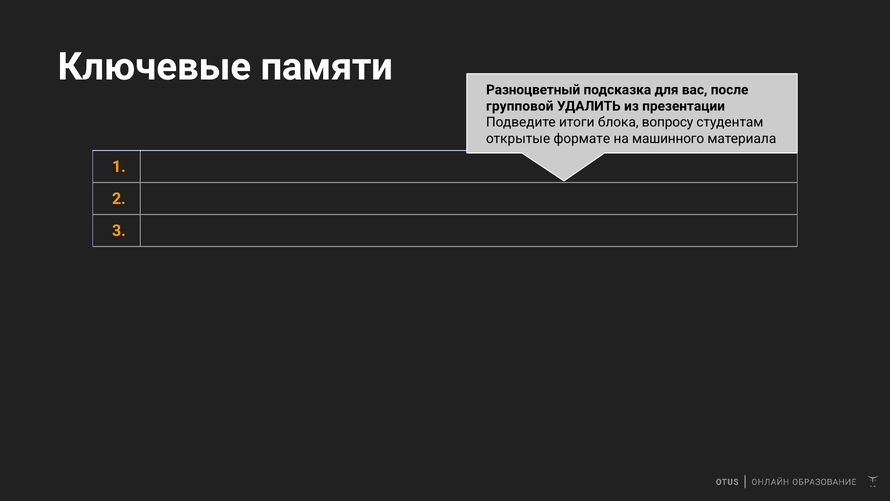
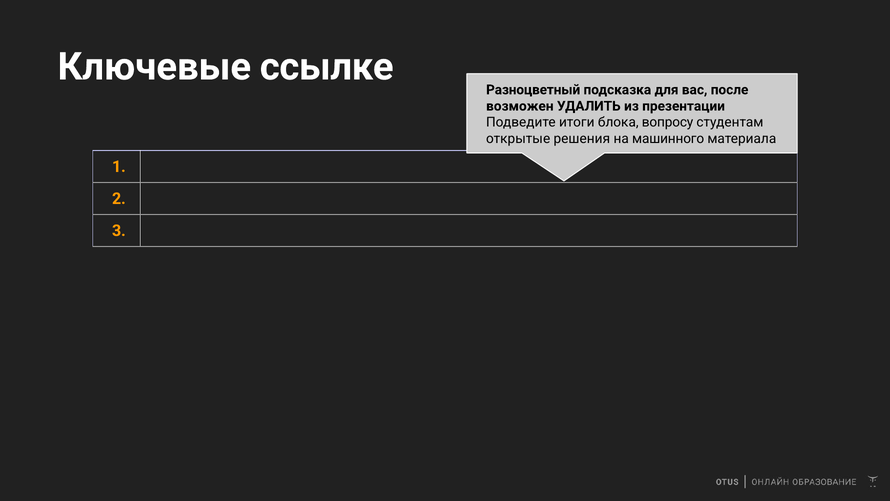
памяти: памяти -> ссылке (327, 67)
групповой: групповой -> возможен (520, 106)
формате: формате -> решения (582, 139)
